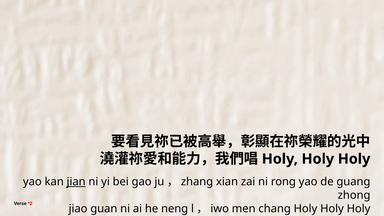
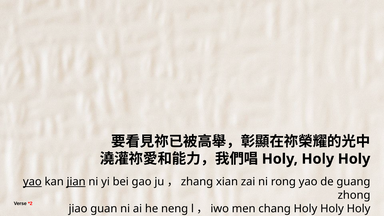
yao underline: none -> present (32, 182)
